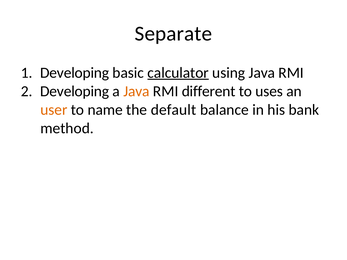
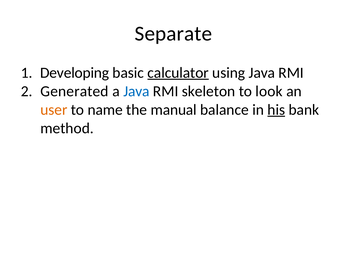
Developing: Developing -> Generated (75, 91)
Java colour: orange -> blue (136, 91)
different: different -> skeleton (209, 91)
uses: uses -> look (269, 91)
default: default -> manual (174, 110)
his underline: none -> present (276, 110)
